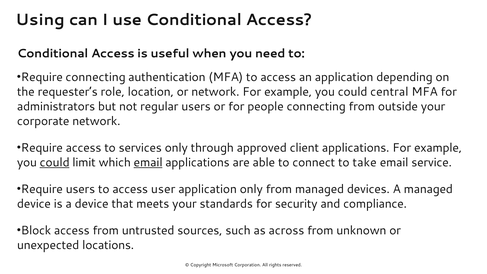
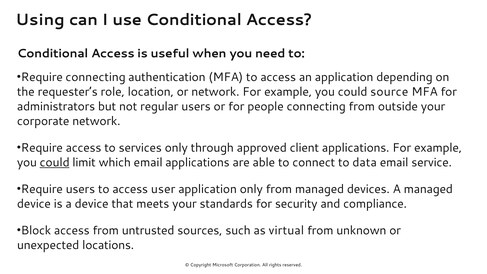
central: central -> source (389, 92)
email underline: present -> none (148, 162)
take: take -> data (365, 162)
across: across -> virtual (286, 231)
